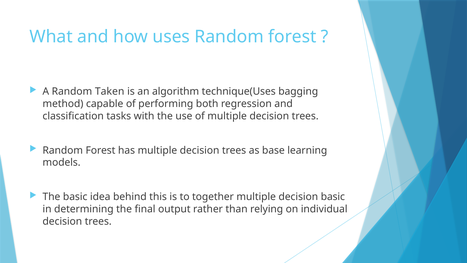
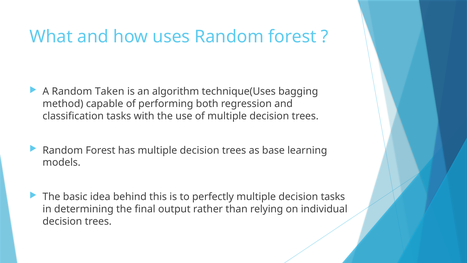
together: together -> perfectly (213, 197)
decision basic: basic -> tasks (333, 197)
